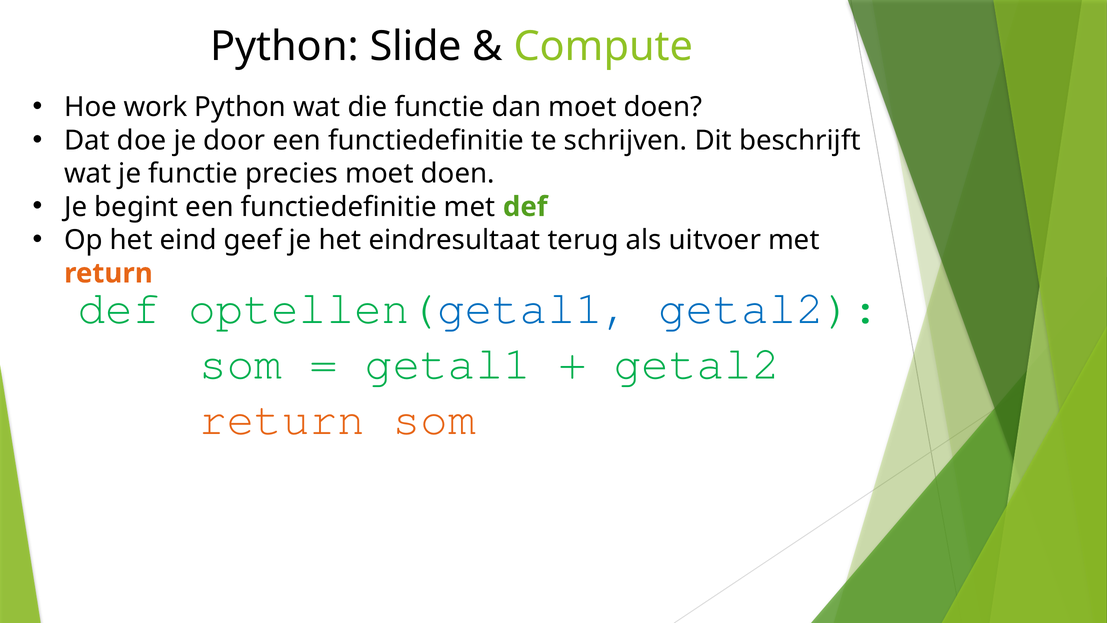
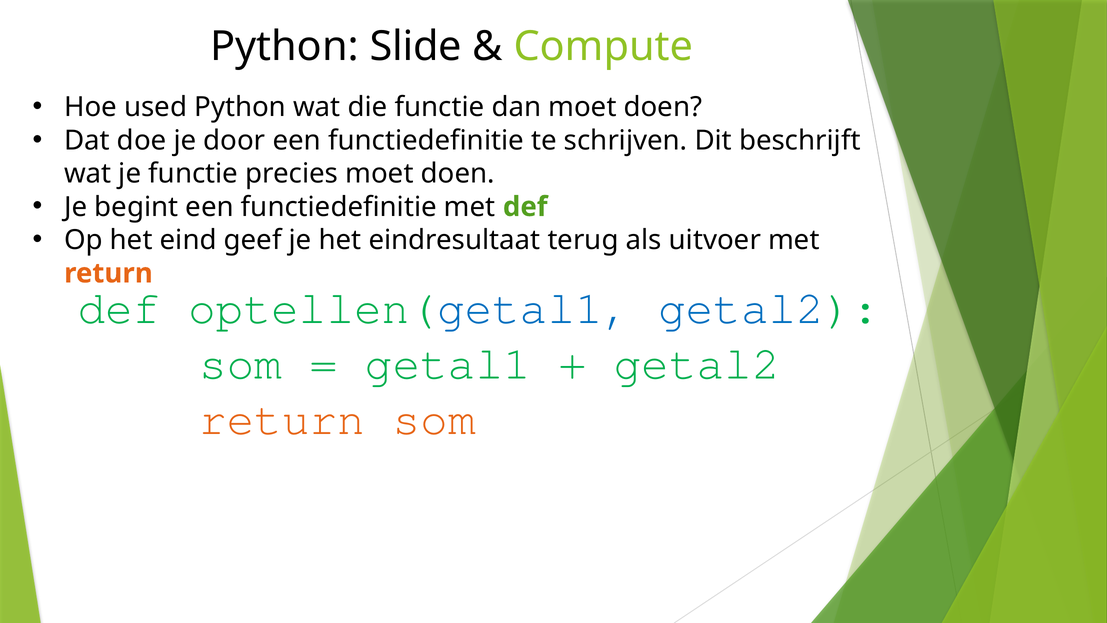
work: work -> used (156, 107)
